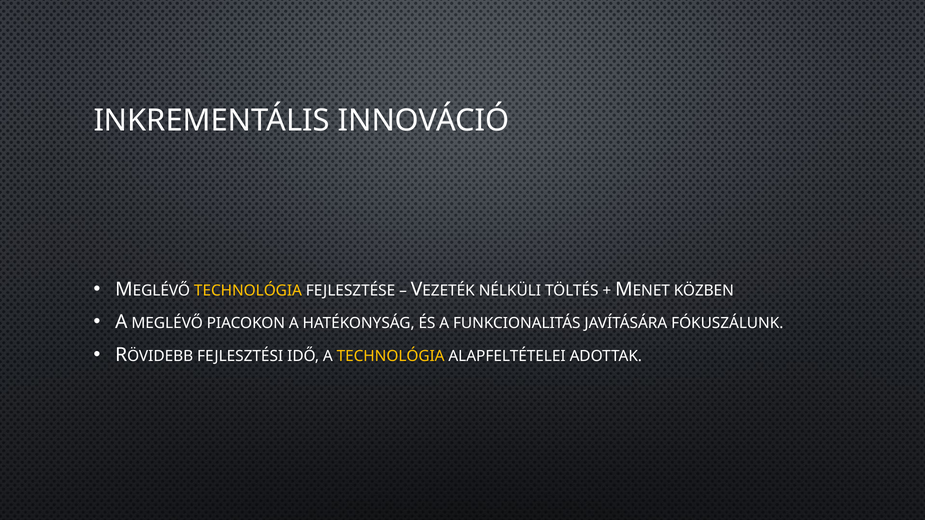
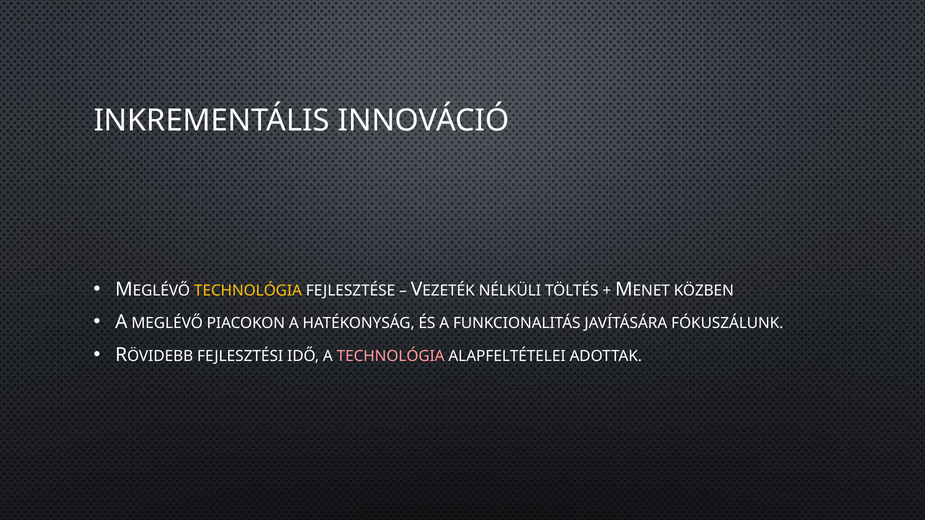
TECHNOLÓGIA colour: yellow -> pink (391, 356)
